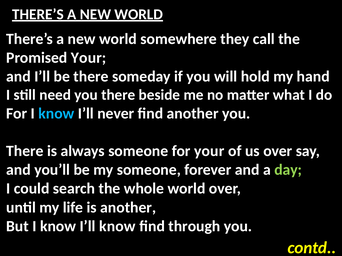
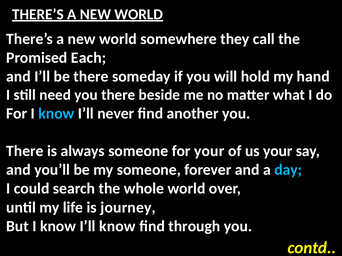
Promised Your: Your -> Each (89, 58)
us over: over -> your (278, 151)
day colour: light green -> light blue (288, 170)
is another: another -> journey (128, 208)
